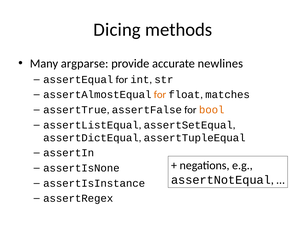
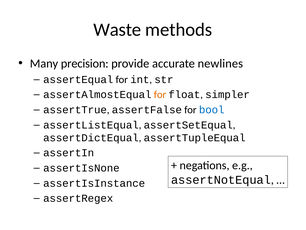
Dicing: Dicing -> Waste (117, 30)
argparse: argparse -> precision (85, 63)
matches: matches -> simpler (228, 95)
bool colour: orange -> blue (212, 110)
